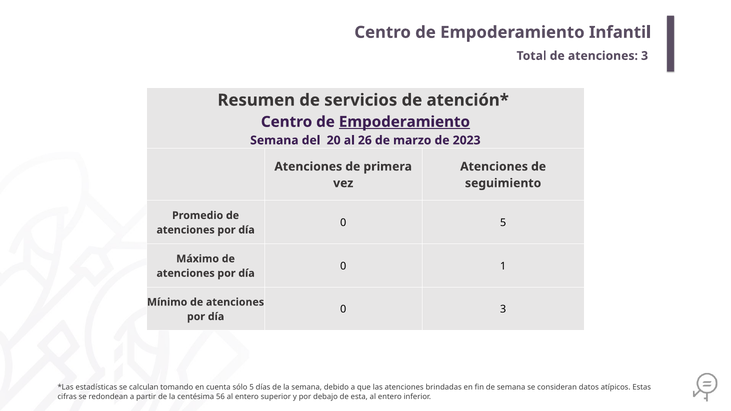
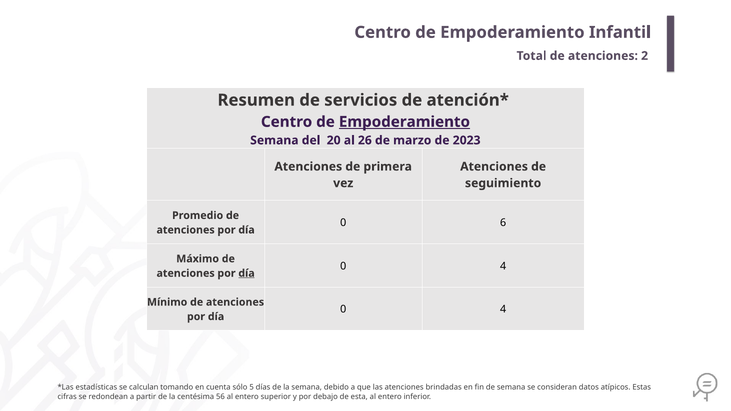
atenciones 3: 3 -> 2 (645, 56)
0 5: 5 -> 6 (503, 223)
1: 1 -> 4 (503, 266)
día underline: none -> present (246, 273)
3: 3 -> 4 (503, 309)
